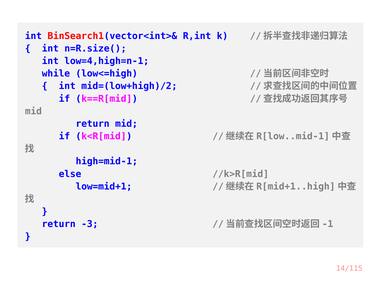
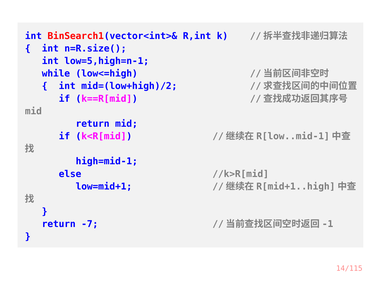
low=4,high=n-1: low=4,high=n-1 -> low=5,high=n-1 (107, 61)
-3: -3 -> -7 (90, 223)
